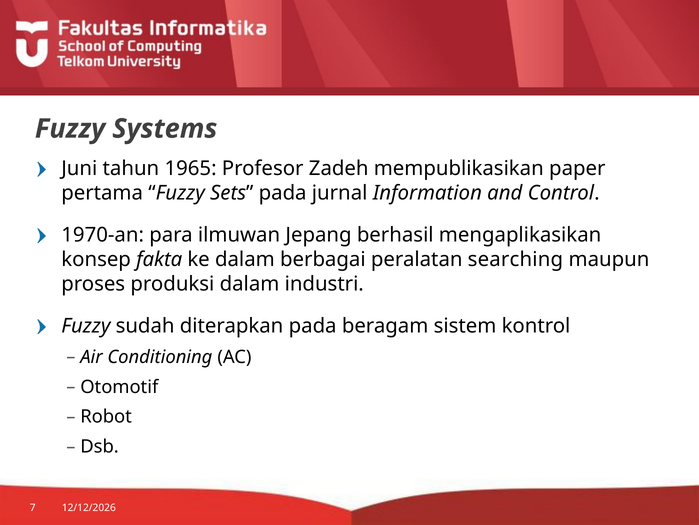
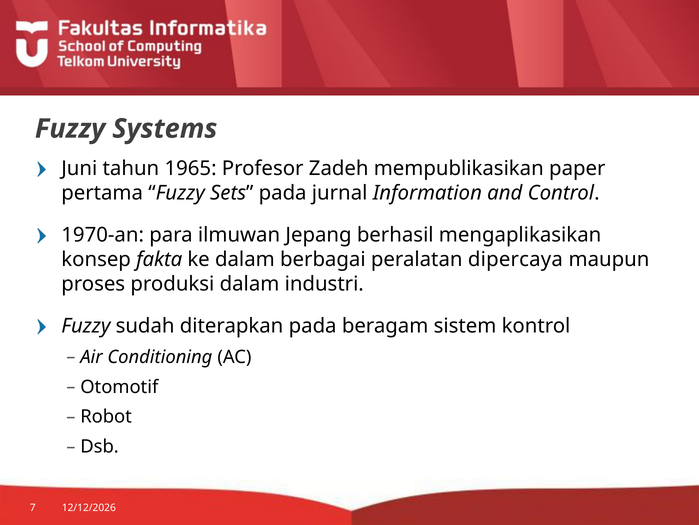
searching: searching -> dipercaya (515, 259)
